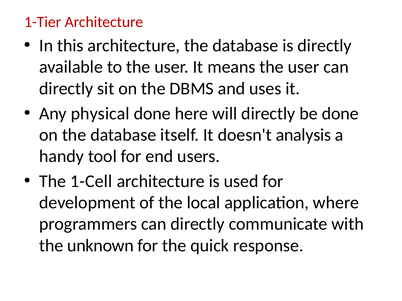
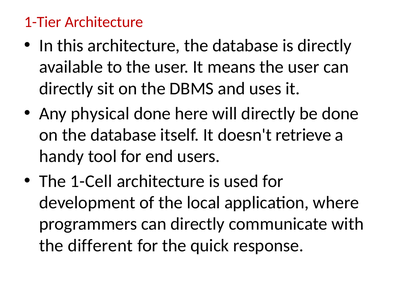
analysis: analysis -> retrieve (303, 135)
unknown: unknown -> different (100, 246)
